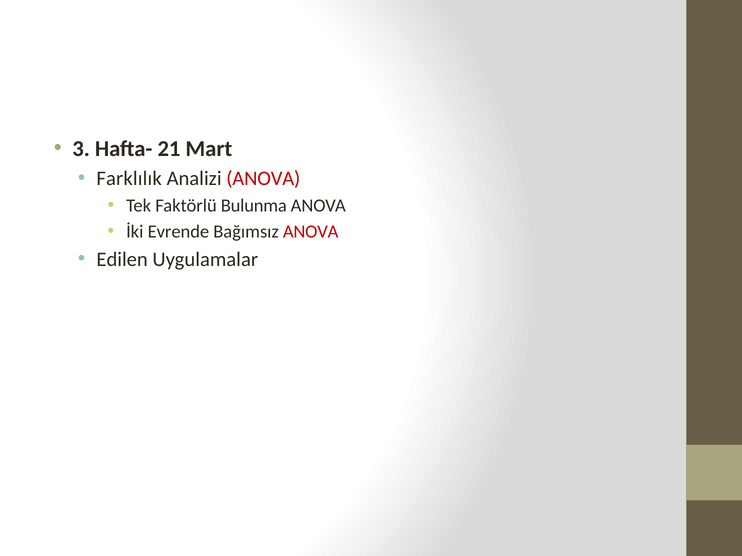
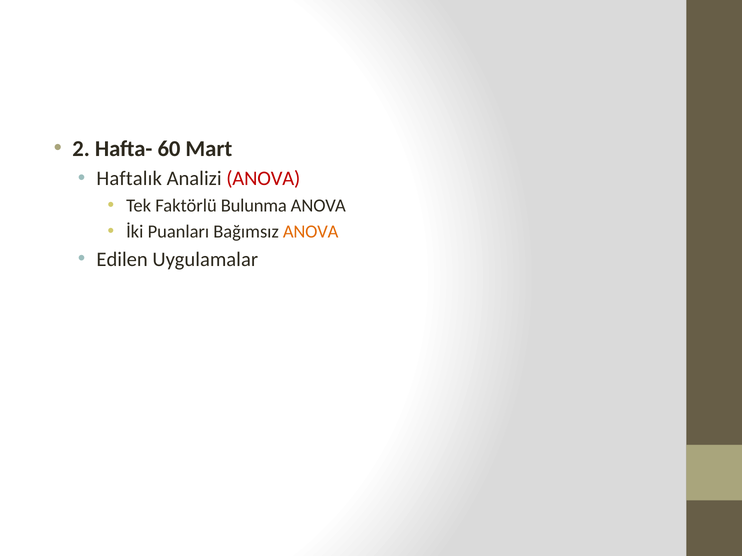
3: 3 -> 2 (81, 149)
21: 21 -> 60 (169, 149)
Farklılık: Farklılık -> Haftalık (129, 179)
Evrende: Evrende -> Puanları (178, 232)
ANOVA colour: red -> orange (311, 232)
